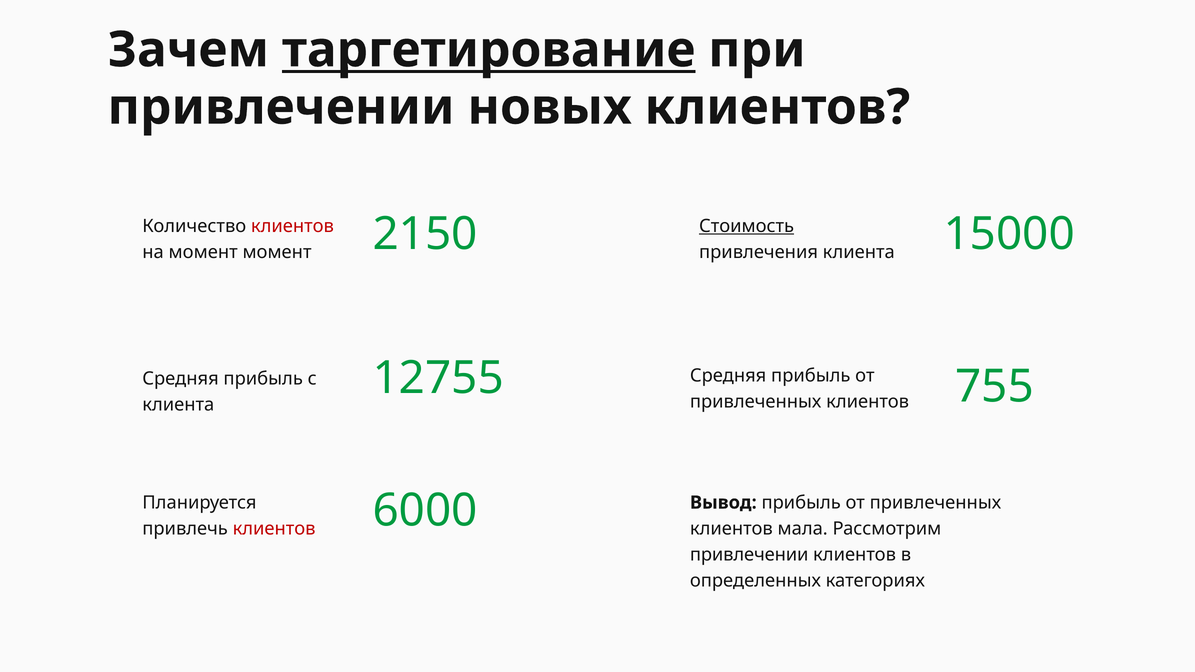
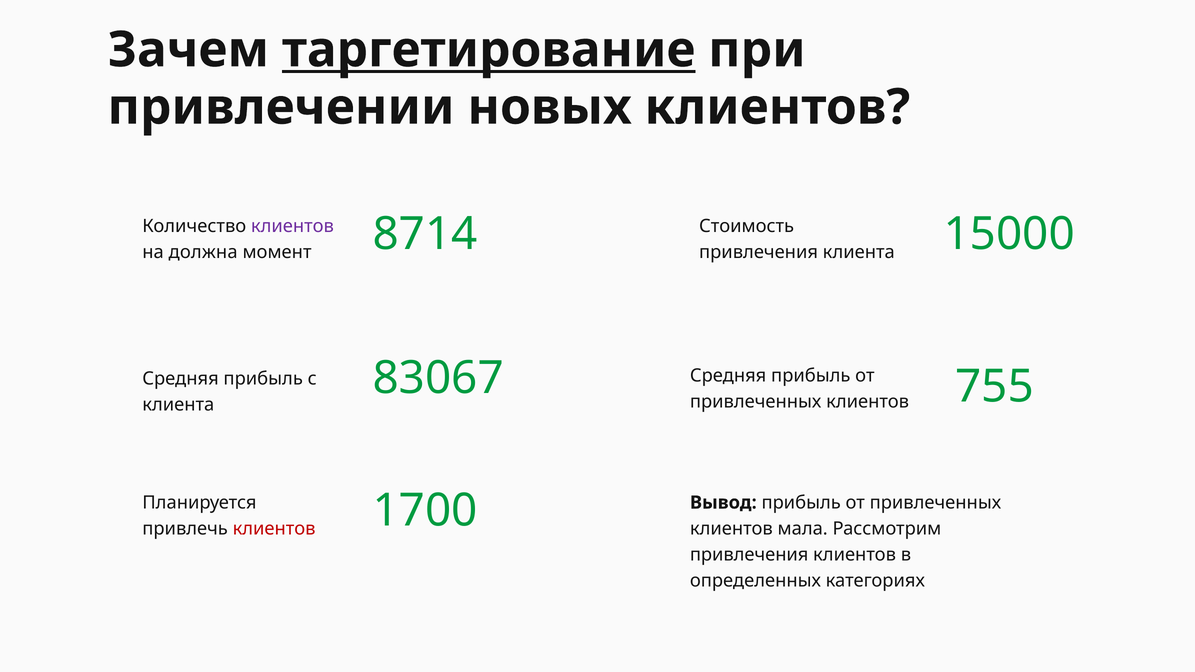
клиентов colour: red -> purple (292, 226)
Стоимость underline: present -> none (747, 226)
2150: 2150 -> 8714 (425, 234)
на момент: момент -> должна (203, 252)
12755: 12755 -> 83067 (438, 378)
6000: 6000 -> 1700 (425, 511)
привлечении: привлечении -> привлечения (749, 555)
